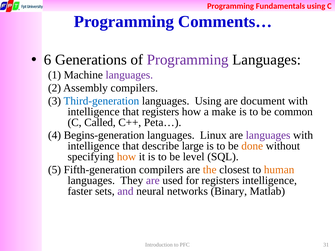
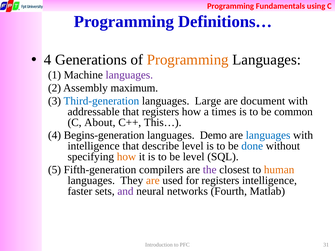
Comments…: Comments… -> Definitions… (225, 22)
6: 6 -> 4 (48, 60)
Programming colour: purple -> orange (188, 60)
Assembly compilers: compilers -> maximum (134, 88)
languages Using: Using -> Large (208, 101)
intelligence: intelligence -> addressable (94, 112)
make: make -> times (224, 112)
Called: Called -> About (100, 122)
Peta…: Peta… -> This… (163, 122)
Linux: Linux -> Demo (213, 135)
languages colour: purple -> blue (268, 135)
describe large: large -> level (193, 146)
done colour: orange -> blue (252, 146)
the colour: orange -> purple (210, 170)
are colour: purple -> orange (153, 181)
Binary: Binary -> Fourth (229, 191)
